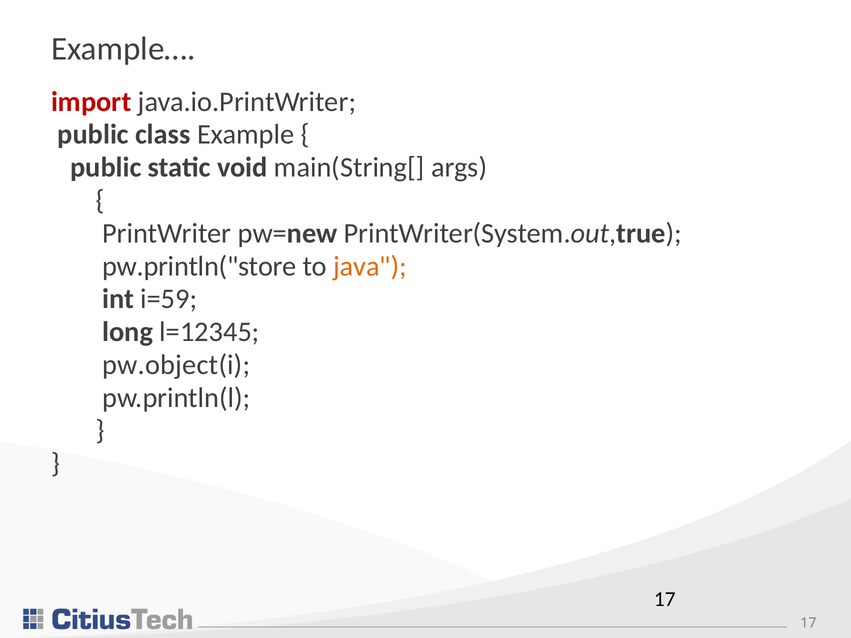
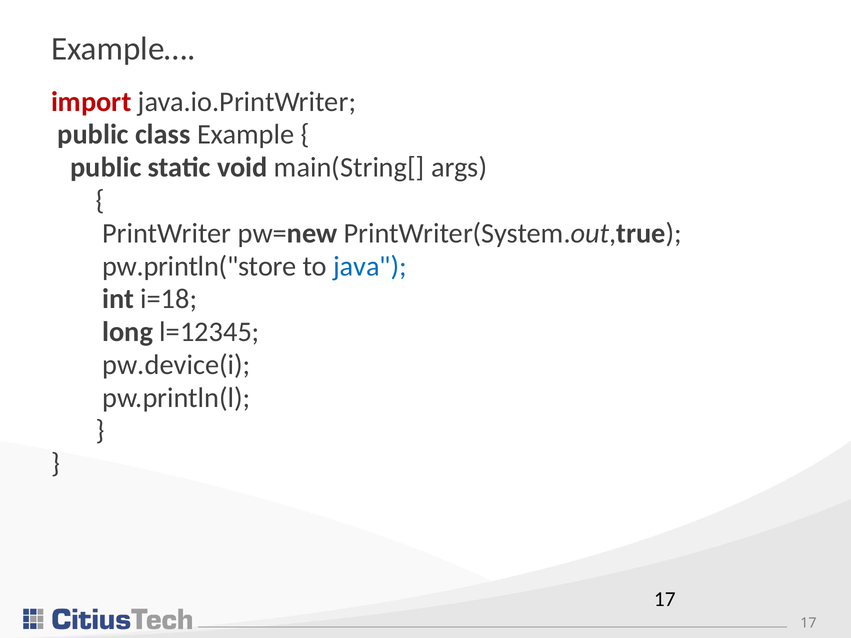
java colour: orange -> blue (370, 266)
i=59: i=59 -> i=18 (169, 299)
pw.object(i: pw.object(i -> pw.device(i (176, 365)
